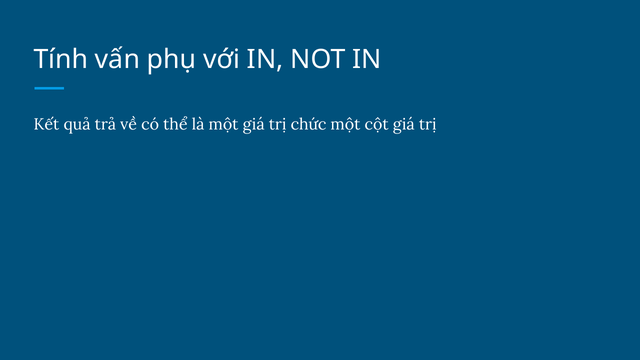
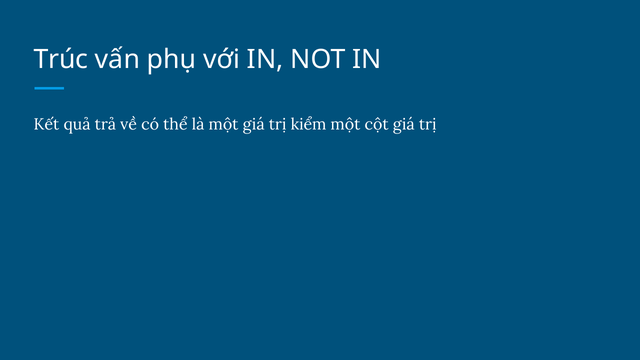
Tính: Tính -> Trúc (61, 60)
chức: chức -> kiểm (309, 124)
